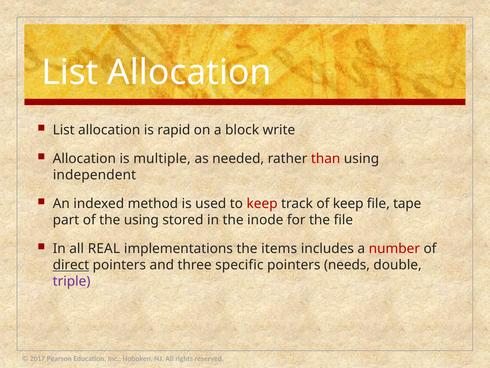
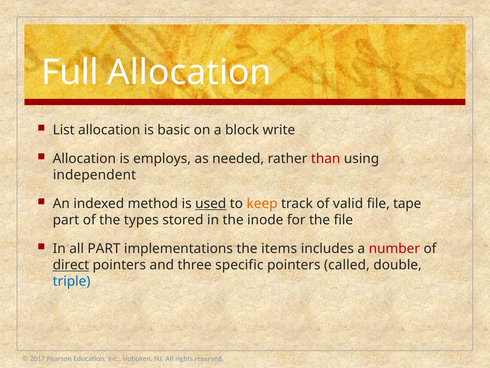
List: List -> Full (70, 73)
rapid: rapid -> basic (174, 130)
multiple: multiple -> employs (162, 159)
used underline: none -> present (211, 204)
keep colour: red -> orange (262, 204)
of keep: keep -> valid (348, 204)
the using: using -> types (141, 220)
all REAL: REAL -> PART (104, 248)
needs: needs -> called (347, 265)
triple colour: purple -> blue (72, 281)
